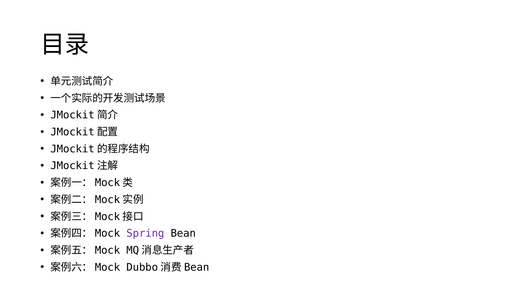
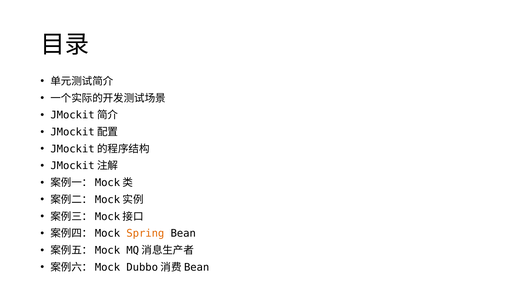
Spring colour: purple -> orange (145, 233)
